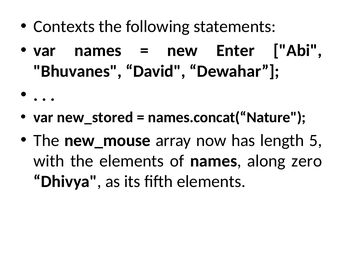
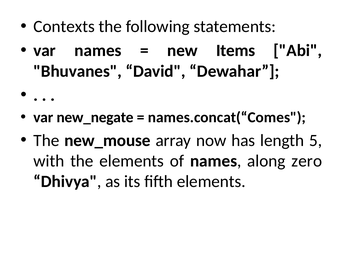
Enter: Enter -> Items (236, 51)
new_stored: new_stored -> new_negate (95, 118)
names.concat(“Nature: names.concat(“Nature -> names.concat(“Comes (227, 118)
